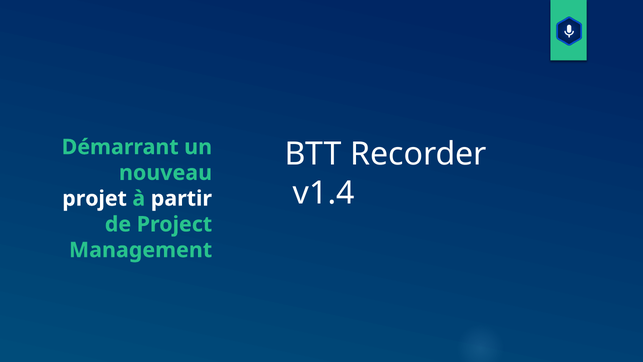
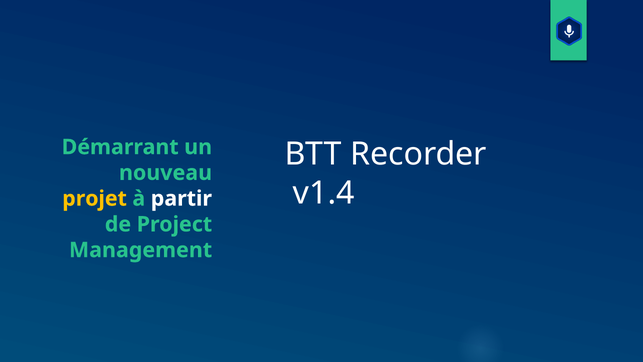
projet colour: white -> yellow (95, 198)
